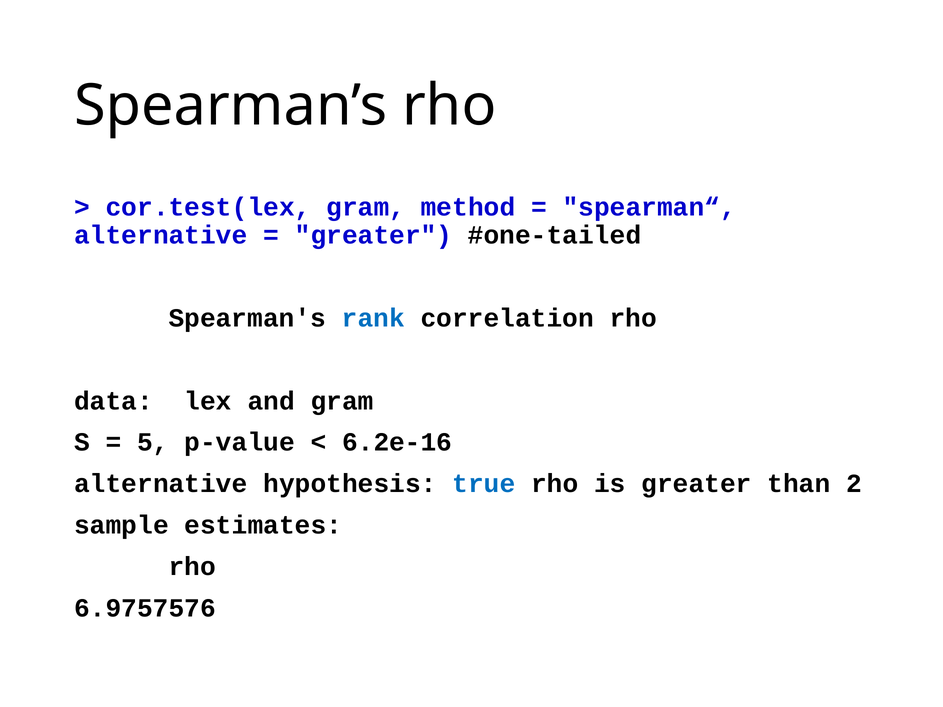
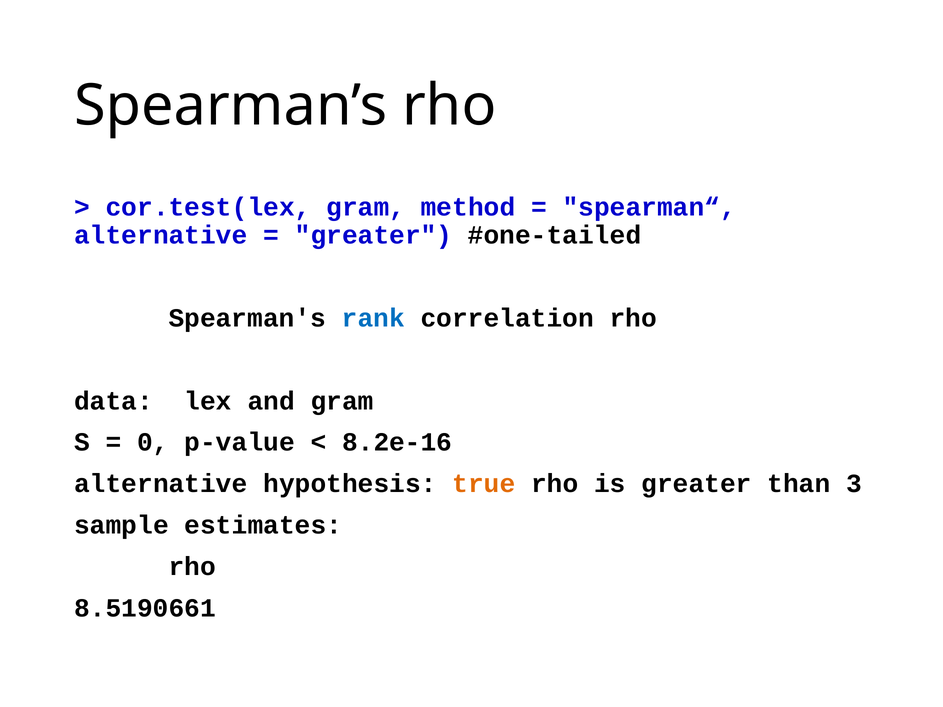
5: 5 -> 0 (153, 443)
6.2e-16: 6.2e-16 -> 8.2e-16 (397, 443)
true colour: blue -> orange (484, 484)
2: 2 -> 3 (854, 484)
6.9757576: 6.9757576 -> 8.5190661 (145, 608)
